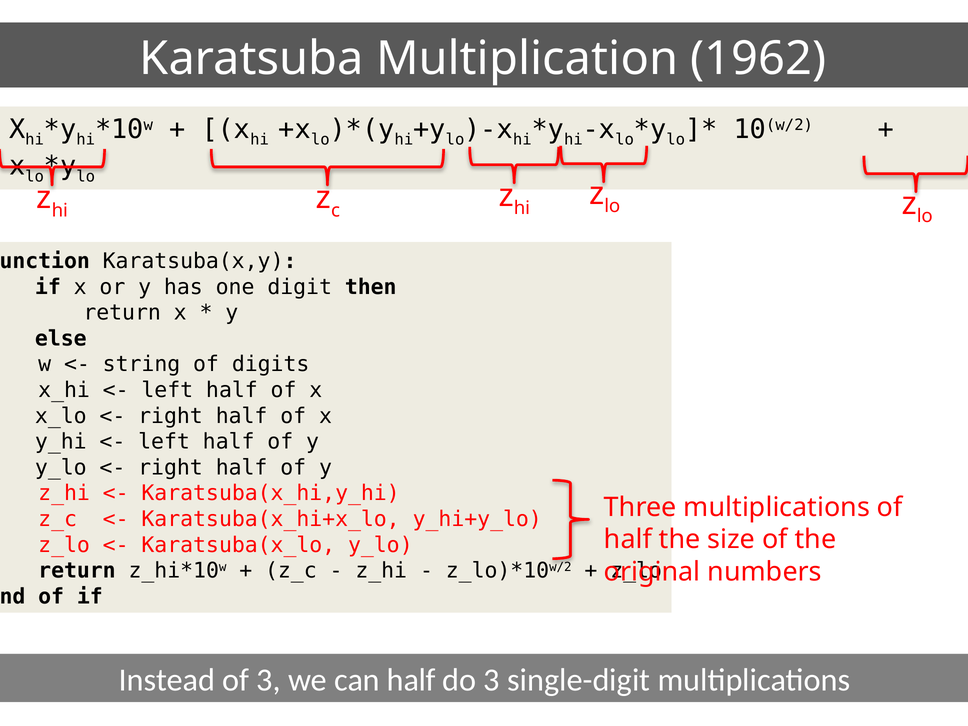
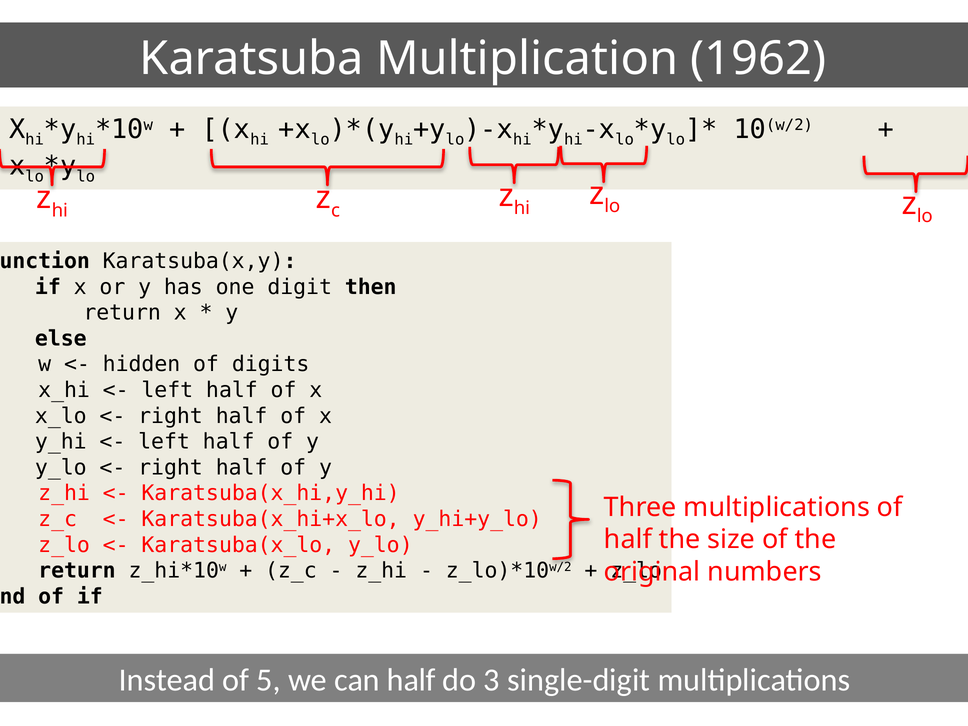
string: string -> hidden (141, 364)
of 3: 3 -> 5 (269, 680)
